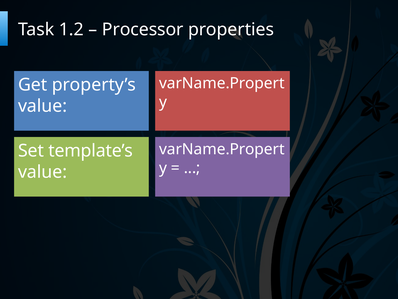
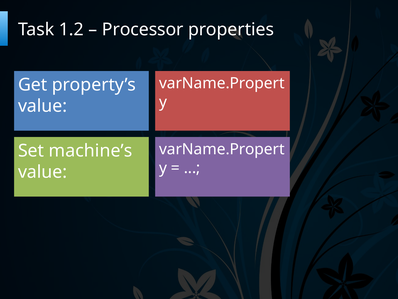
template’s: template’s -> machine’s (91, 151)
